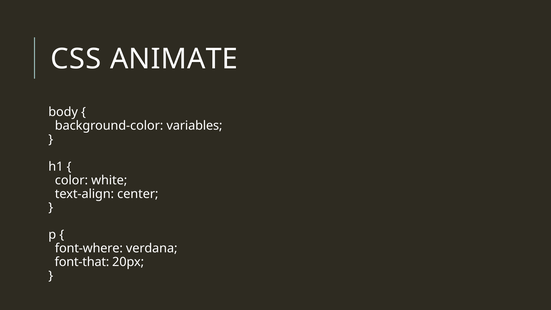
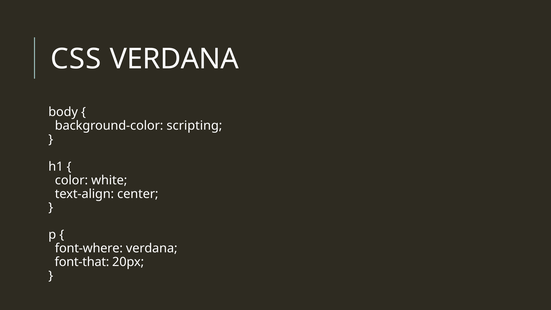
CSS ANIMATE: ANIMATE -> VERDANA (174, 59)
variables: variables -> scripting (194, 126)
